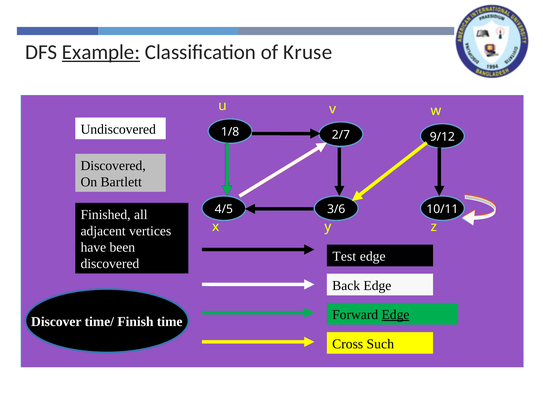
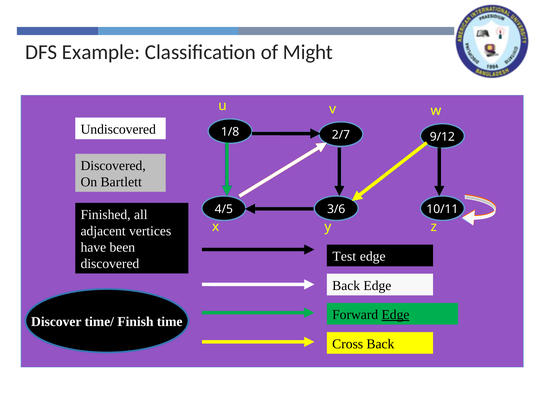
Example underline: present -> none (101, 52)
Kruse: Kruse -> Might (308, 52)
Cross Such: Such -> Back (380, 343)
